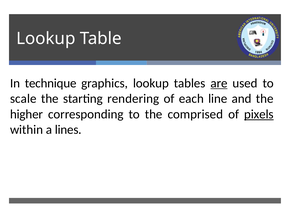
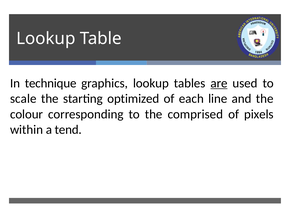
rendering: rendering -> optimized (133, 98)
higher: higher -> colour (27, 114)
pixels underline: present -> none (259, 114)
lines: lines -> tend (68, 129)
